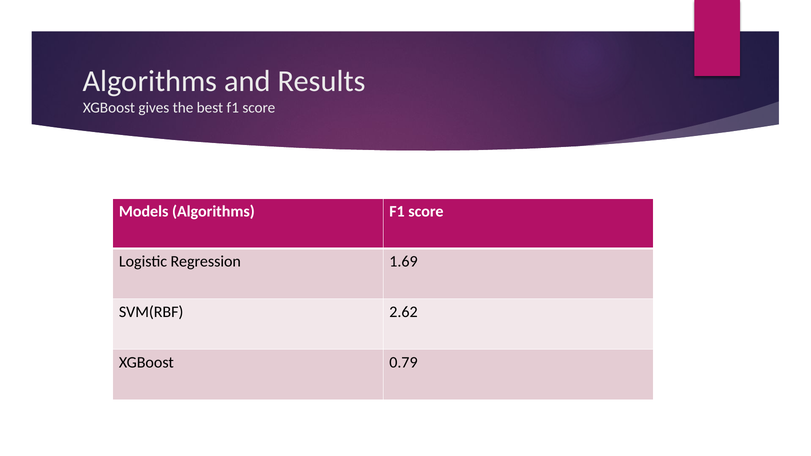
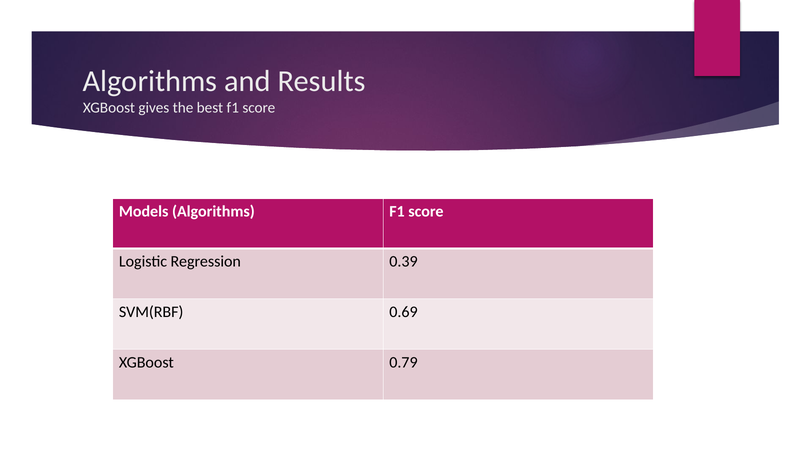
1.69: 1.69 -> 0.39 (403, 261)
2.62: 2.62 -> 0.69 (403, 312)
